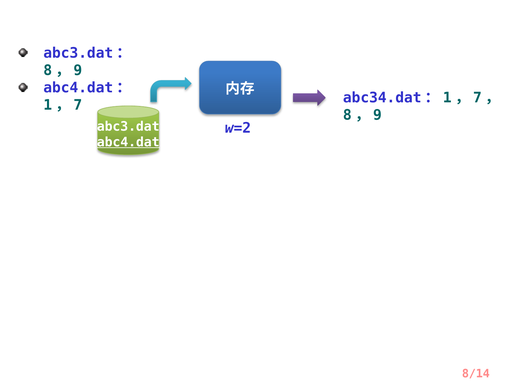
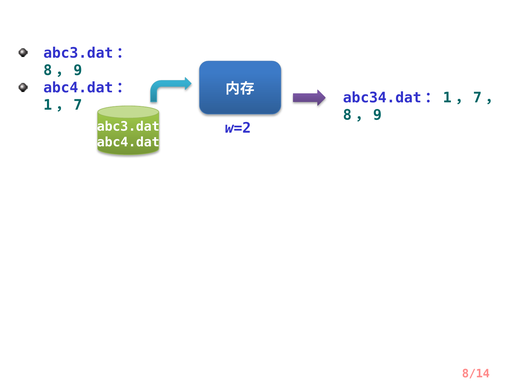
abc4.dat underline: present -> none (128, 142)
